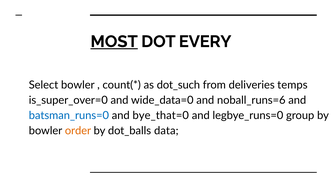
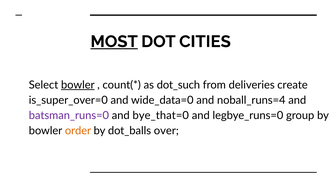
EVERY: EVERY -> CITIES (205, 42)
bowler underline: none -> present (78, 85)
temps: temps -> create (292, 85)
noball_runs=6: noball_runs=6 -> noball_runs=4 (251, 100)
batsman_runs=0 colour: blue -> purple (69, 115)
data: data -> over (166, 131)
